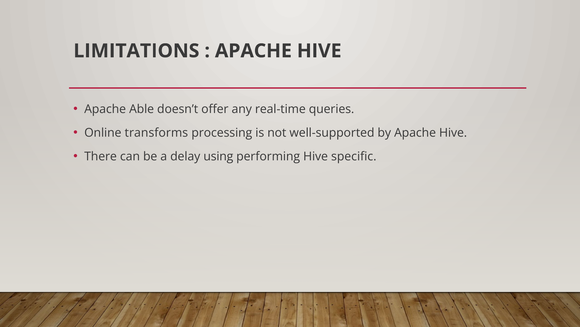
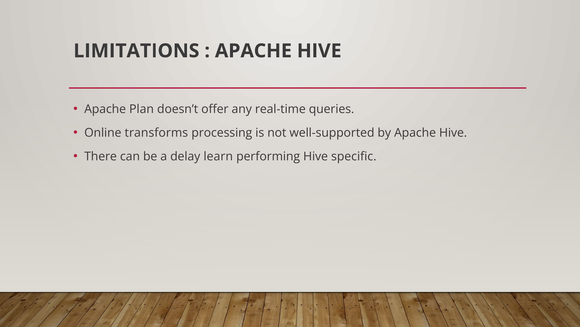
Able: Able -> Plan (142, 109)
using: using -> learn (218, 156)
